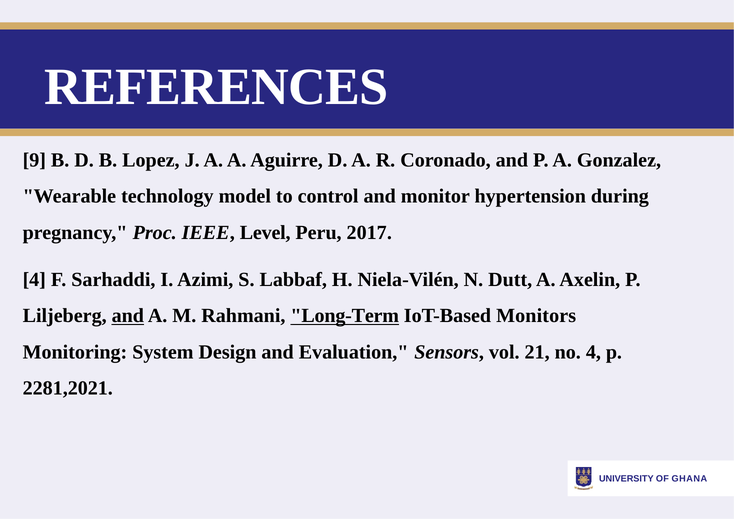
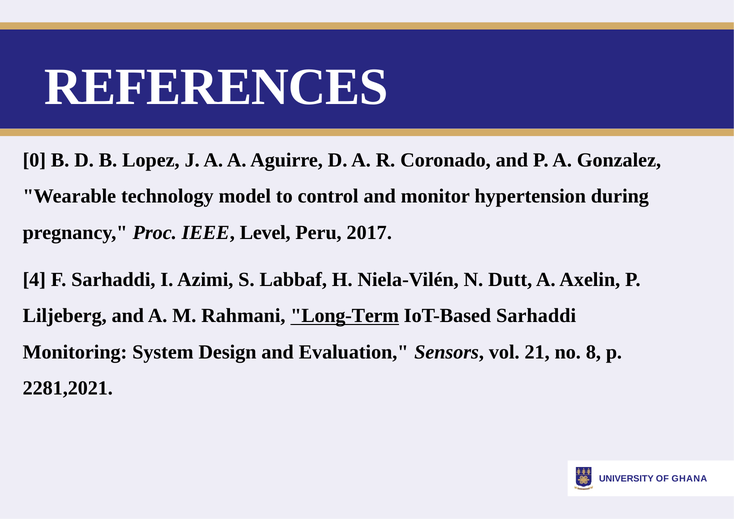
9: 9 -> 0 (34, 160)
and underline: present -> none (128, 316)
IoT-Based Monitors: Monitors -> Sarhaddi (536, 316)
no 4: 4 -> 8 (593, 352)
